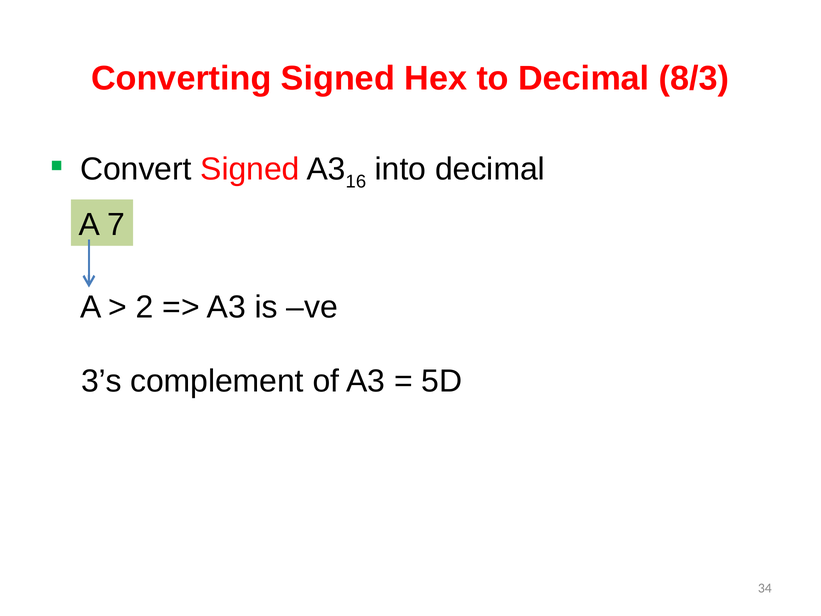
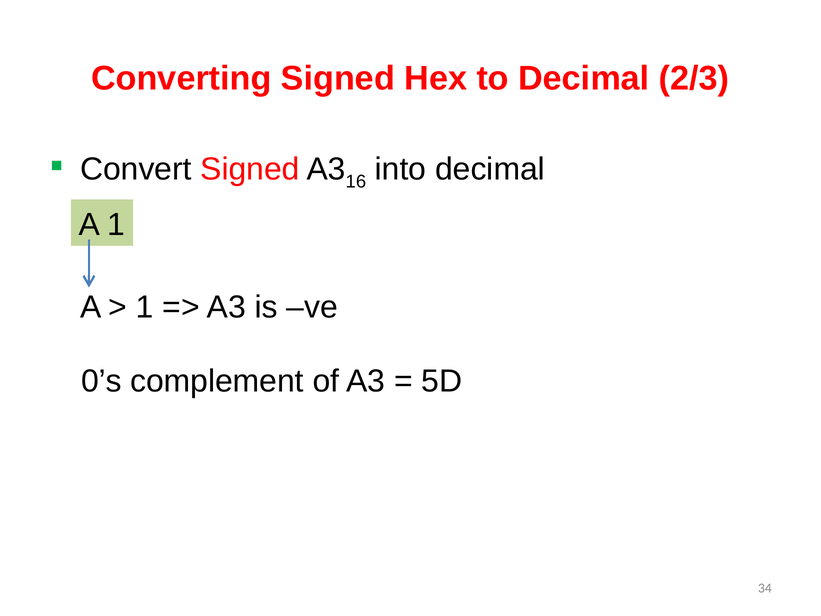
8/3: 8/3 -> 2/3 (694, 78)
A 7: 7 -> 1 (116, 225)
2: 2 -> 1 (145, 307)
3’s: 3’s -> 0’s (101, 381)
